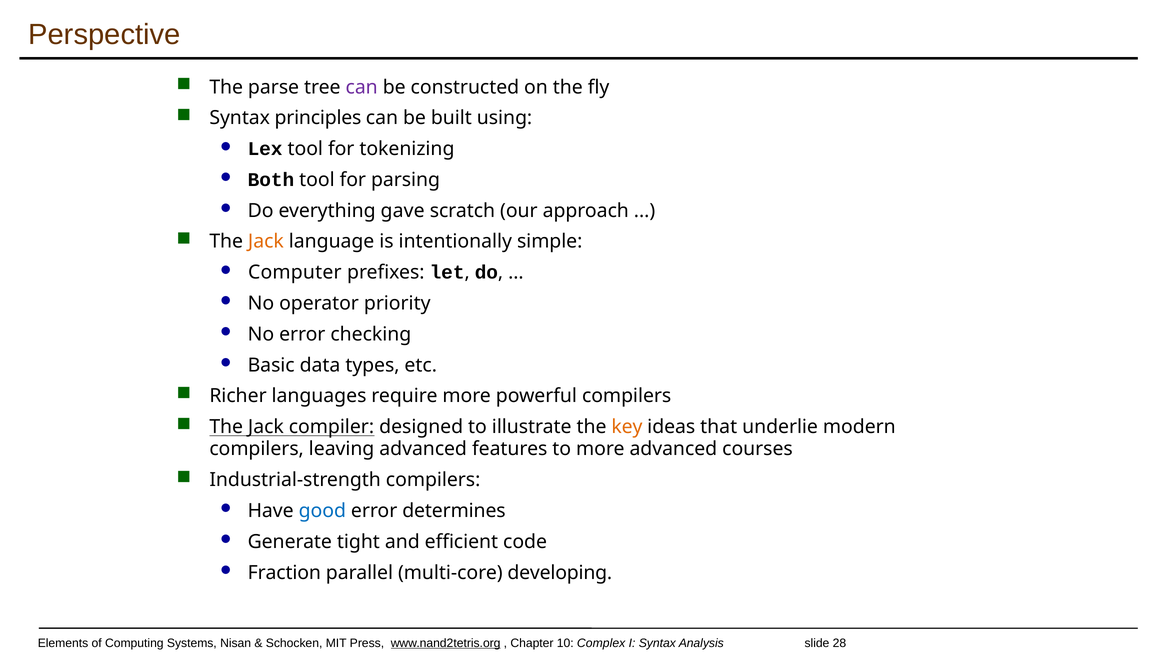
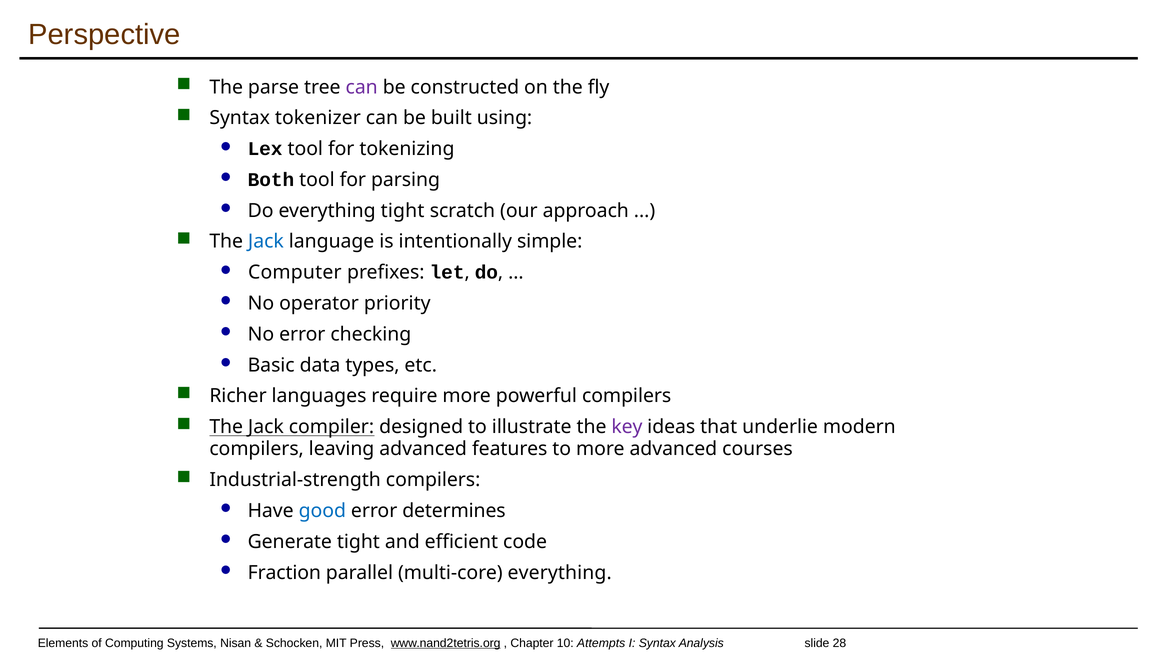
principles: principles -> tokenizer (318, 118)
everything gave: gave -> tight (403, 211)
Jack colour: orange -> blue (266, 242)
key colour: orange -> purple (627, 427)
multi-core developing: developing -> everything (560, 573)
Complex: Complex -> Attempts (601, 643)
